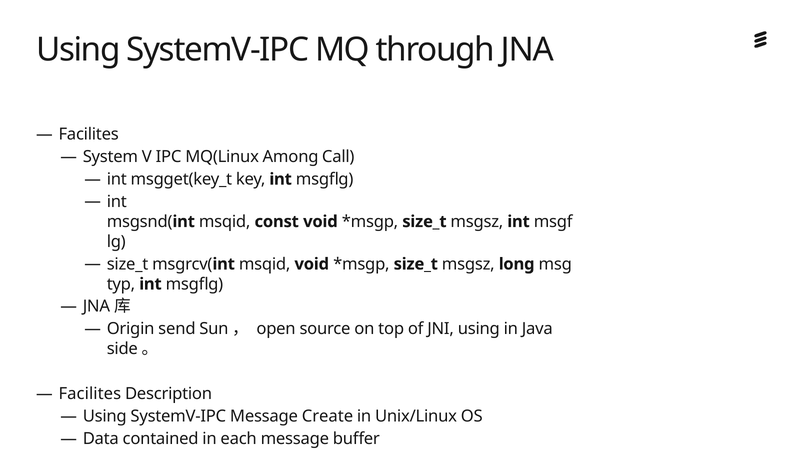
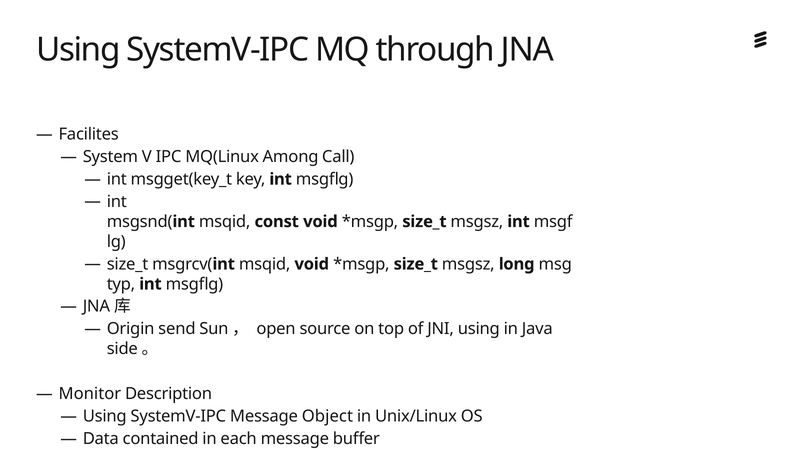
Facilites: Facilites -> Monitor (90, 394)
Create: Create -> Object (327, 416)
